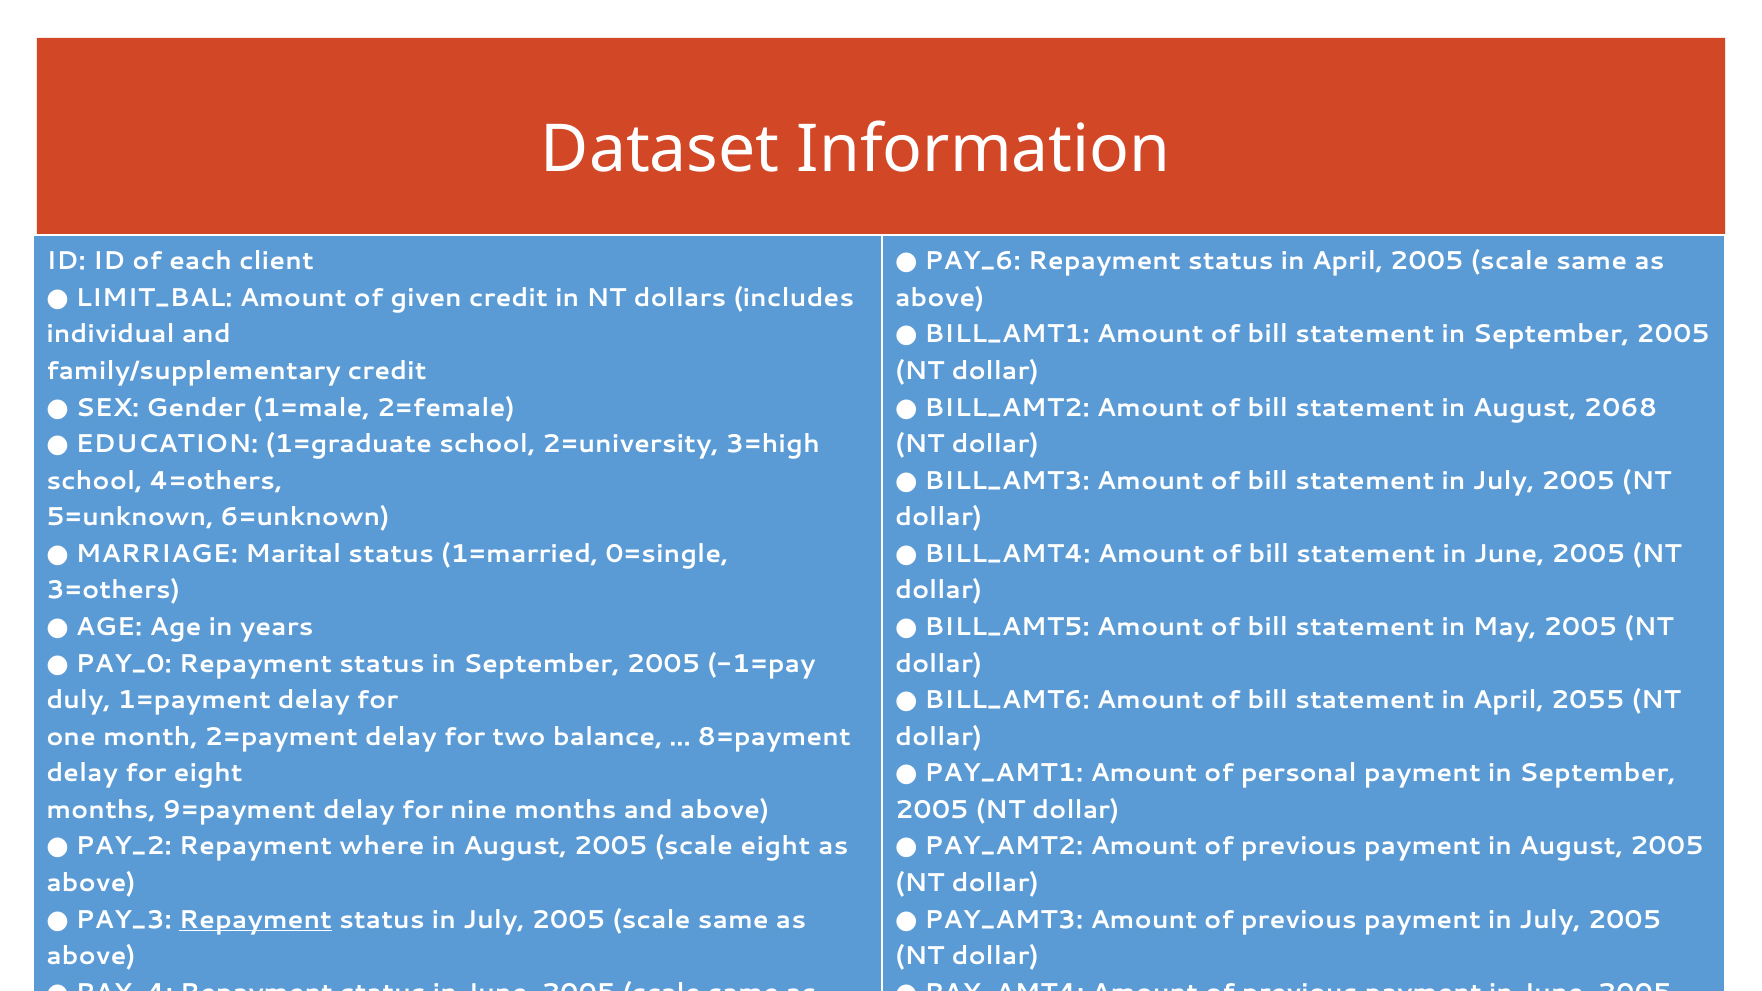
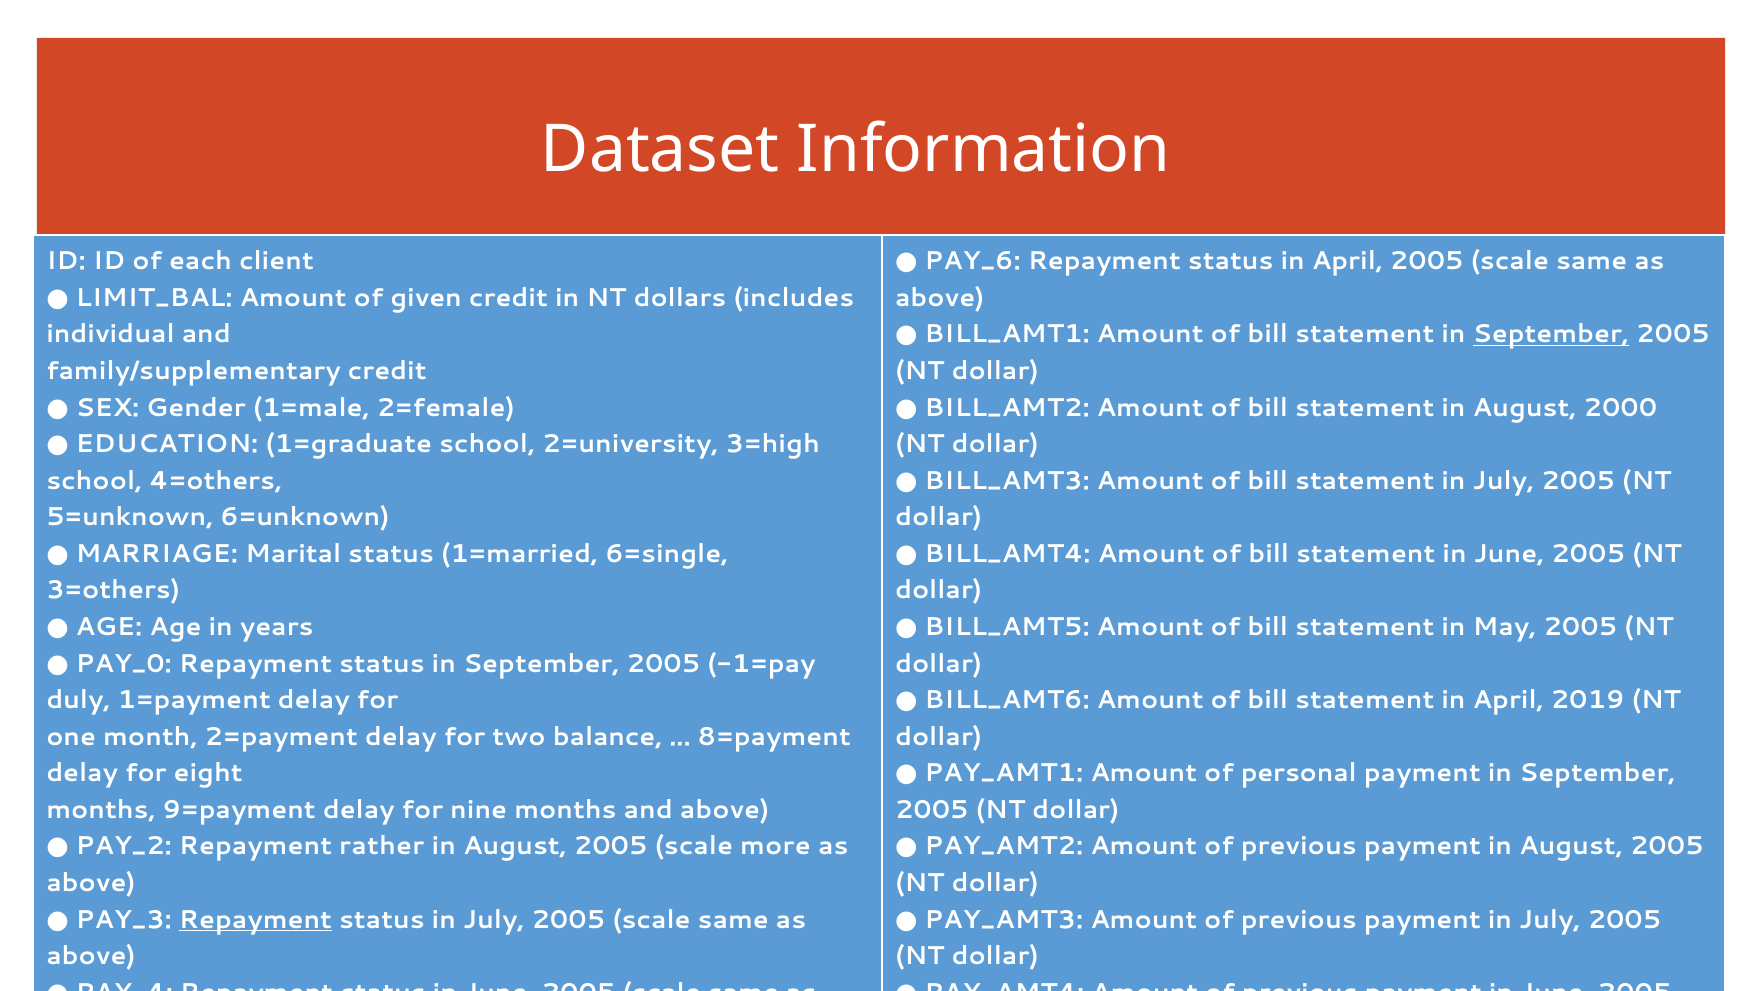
September underline: none -> present (1551, 334)
2068: 2068 -> 2000 (1620, 408)
0=single: 0=single -> 6=single (667, 554)
2055: 2055 -> 2019 (1588, 700)
where: where -> rather (382, 846)
scale eight: eight -> more (775, 846)
